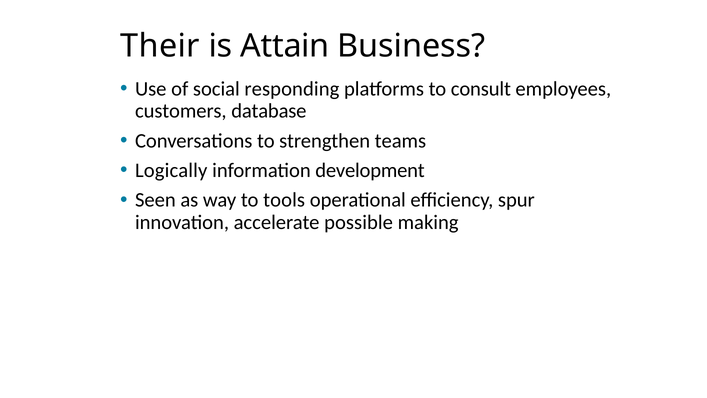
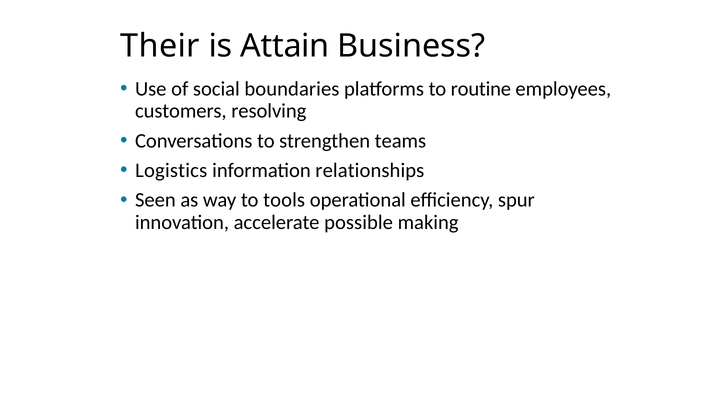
responding: responding -> boundaries (292, 89)
consult: consult -> routine (481, 89)
database: database -> resolving (269, 111)
Logically: Logically -> Logistics (171, 170)
development: development -> relationships (370, 170)
